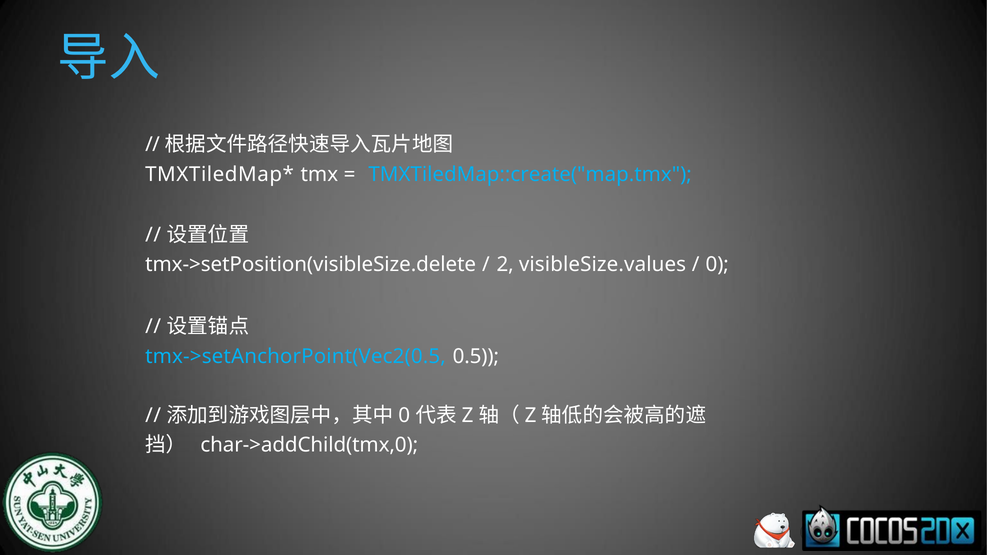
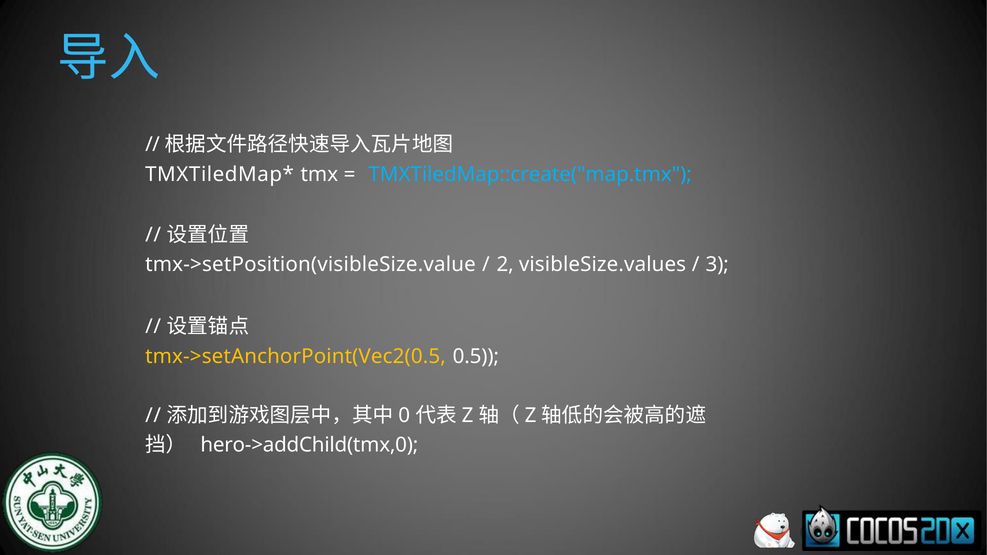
tmx->setPosition(visibleSize.delete: tmx->setPosition(visibleSize.delete -> tmx->setPosition(visibleSize.value (311, 265)
0: 0 -> 3 (717, 265)
tmx->setAnchorPoint(Vec2(0.5 colour: light blue -> yellow (296, 357)
char->addChild(tmx,0: char->addChild(tmx,0 -> hero->addChild(tmx,0 (309, 445)
